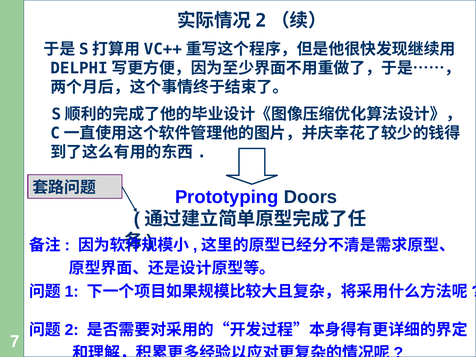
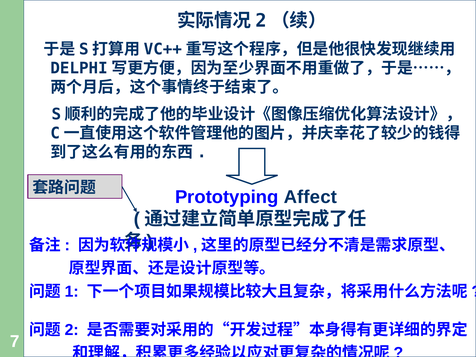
Doors: Doors -> Affect (310, 197)
